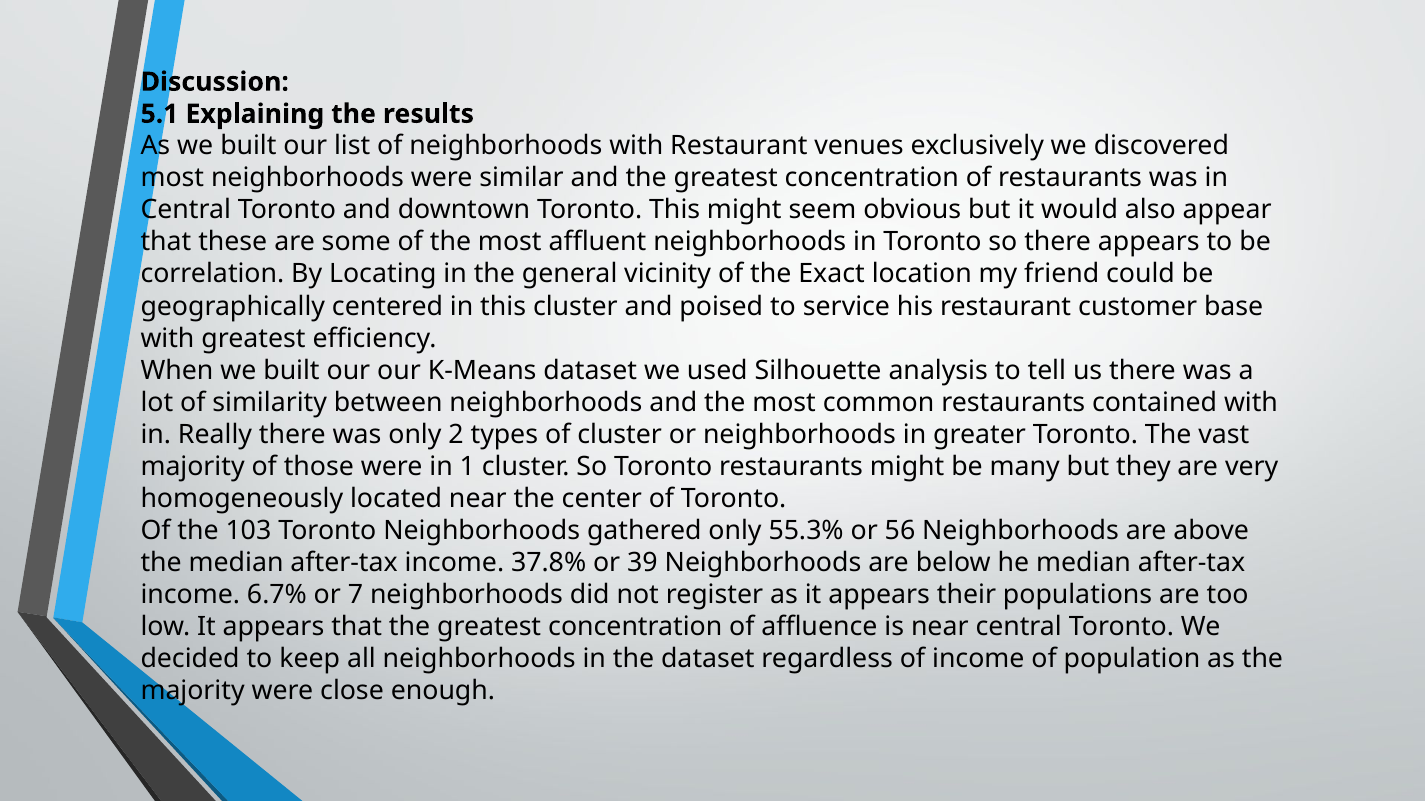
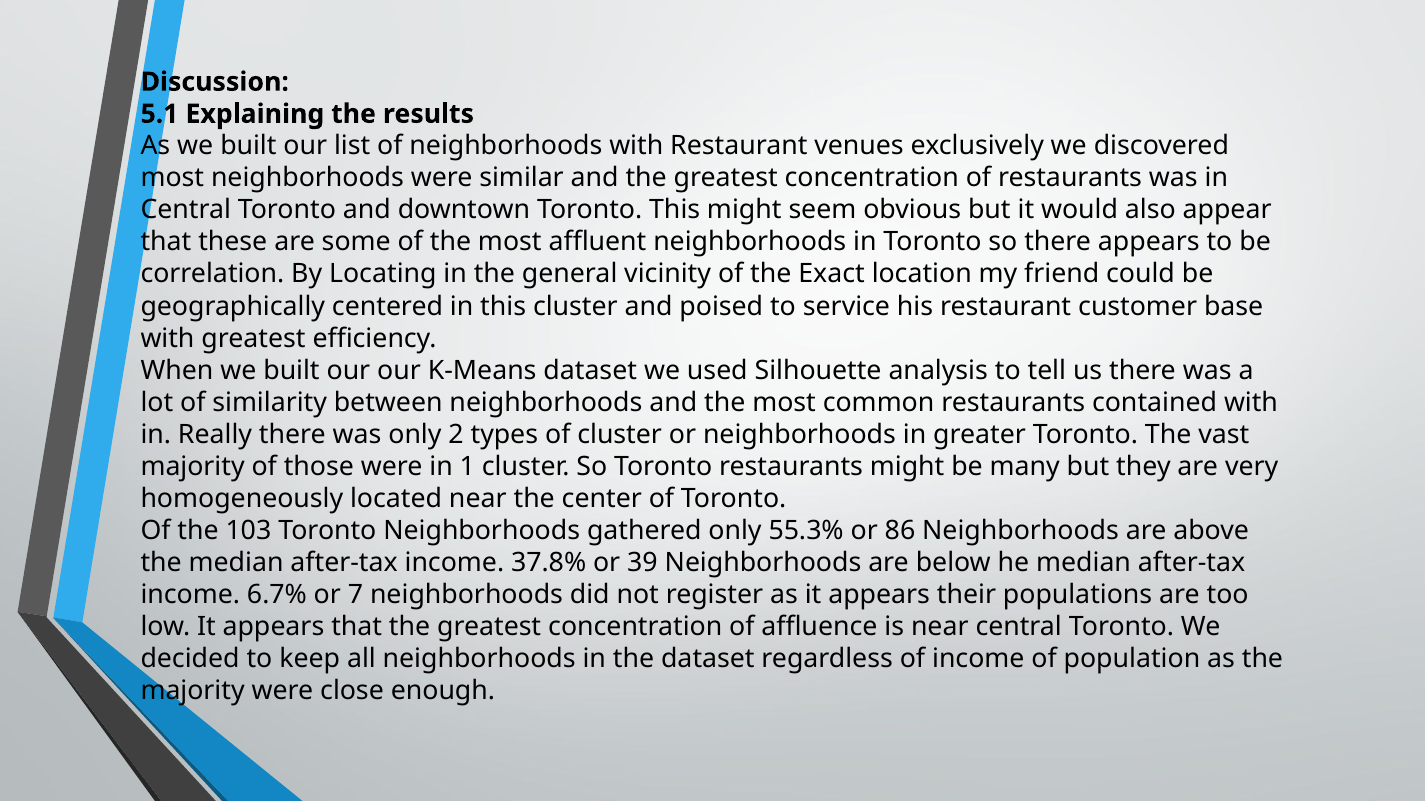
56: 56 -> 86 (900, 531)
